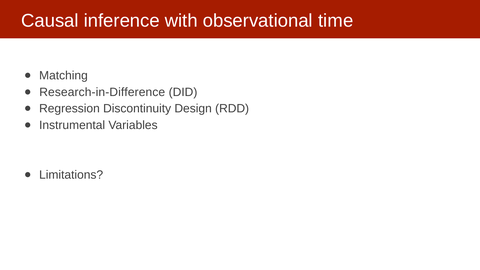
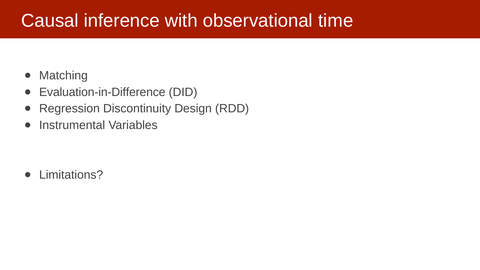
Research-in-Difference: Research-in-Difference -> Evaluation-in-Difference (102, 92)
